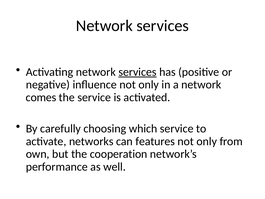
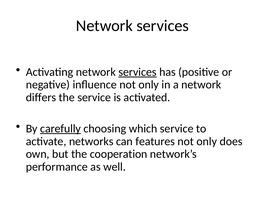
comes: comes -> differs (41, 97)
carefully underline: none -> present (61, 128)
from: from -> does (231, 141)
